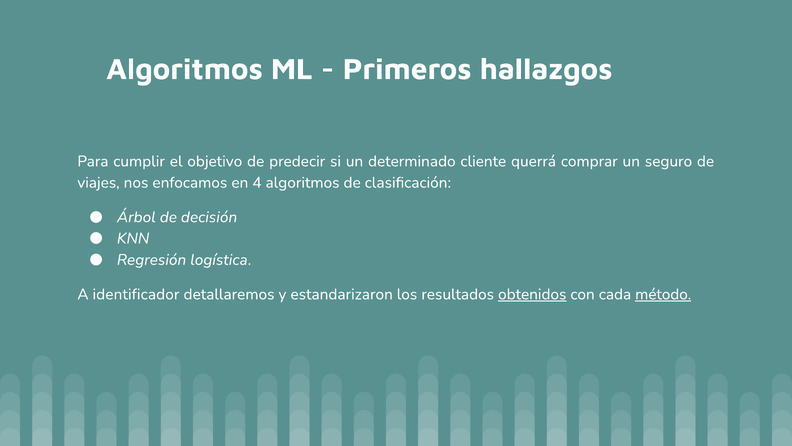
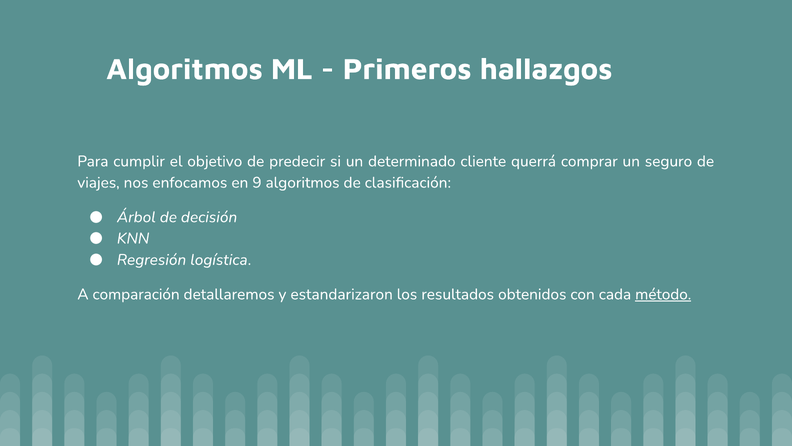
4: 4 -> 9 (257, 182)
identificador: identificador -> comparación (136, 294)
obtenidos underline: present -> none (532, 294)
